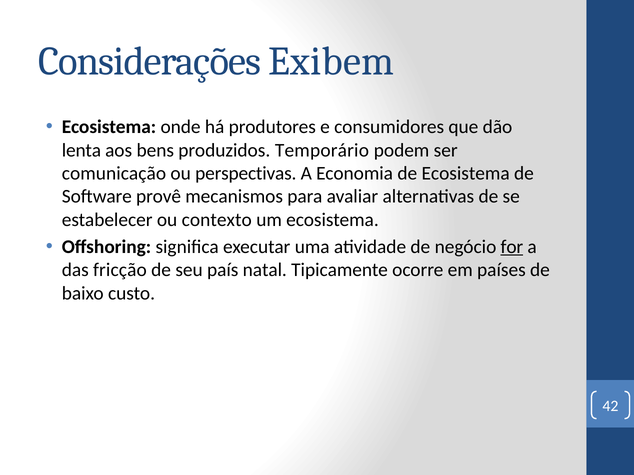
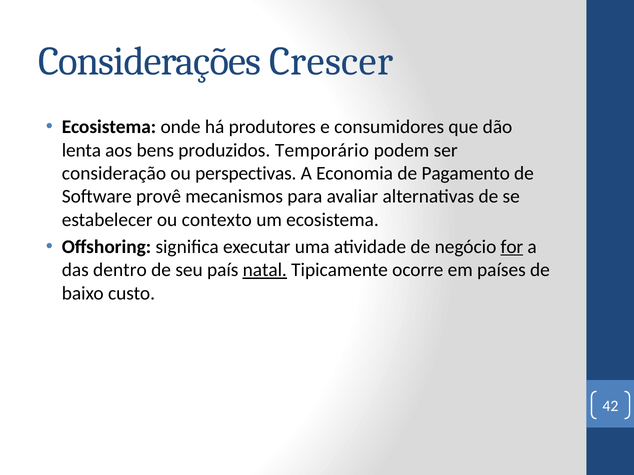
Exibem: Exibem -> Crescer (331, 61)
comunicação: comunicação -> consideração (114, 173)
de Ecosistema: Ecosistema -> Pagamento (466, 173)
fricção: fricção -> dentro (120, 270)
natal underline: none -> present (265, 270)
